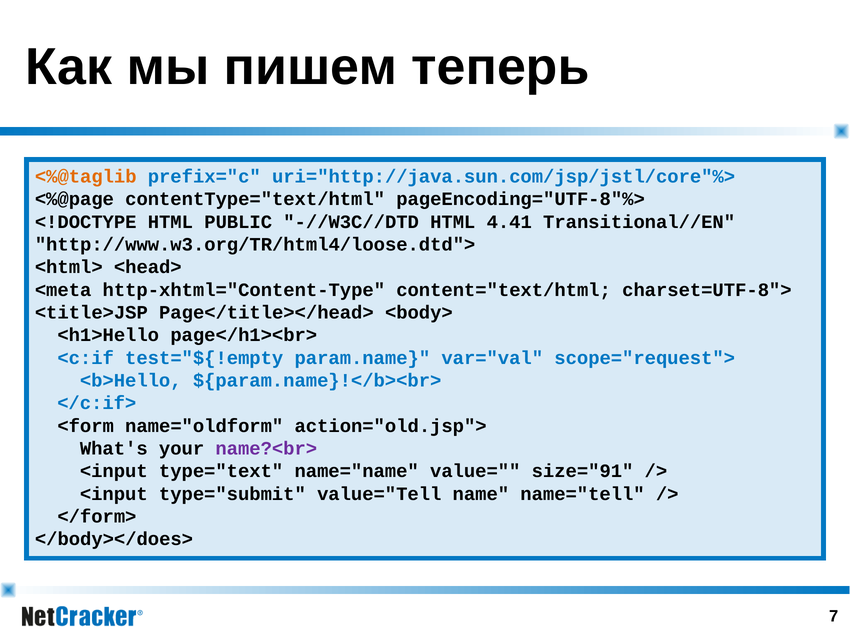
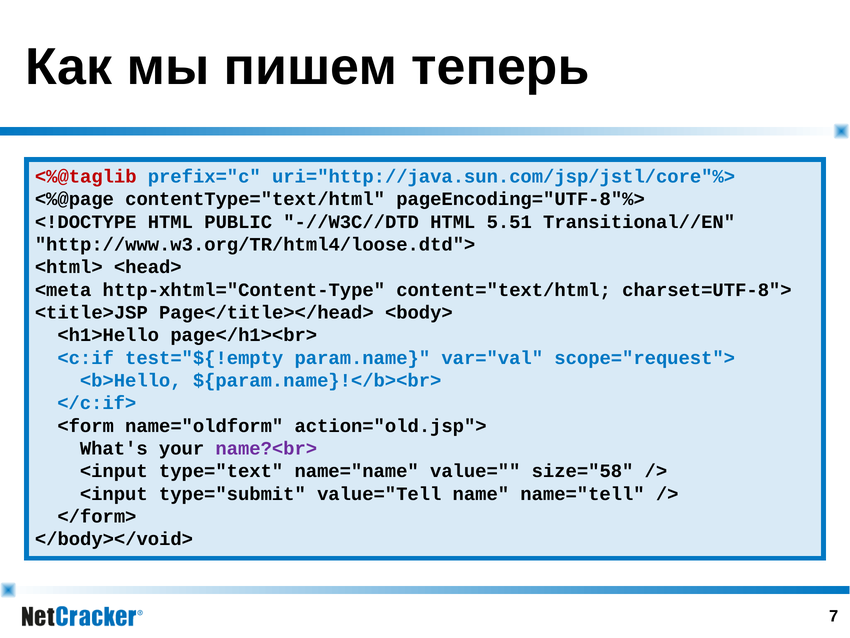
<%@taglib colour: orange -> red (86, 176)
4.41: 4.41 -> 5.51 (509, 222)
size="91: size="91 -> size="58 (583, 471)
</body></does>: </body></does> -> </body></void> (114, 539)
